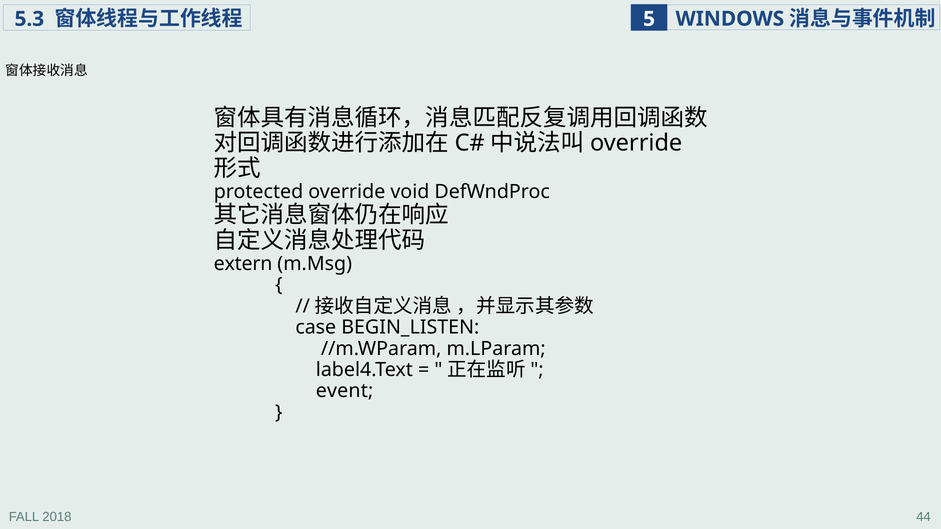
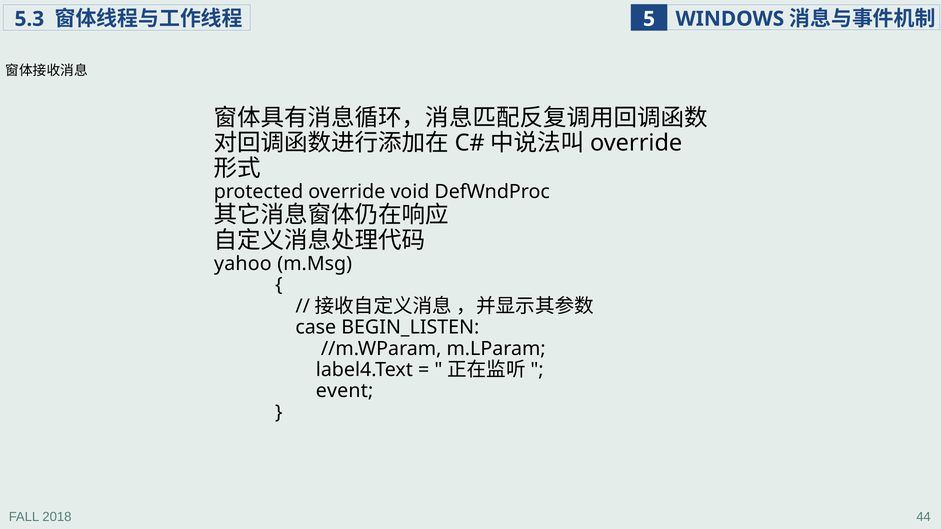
extern: extern -> yahoo (243, 264)
